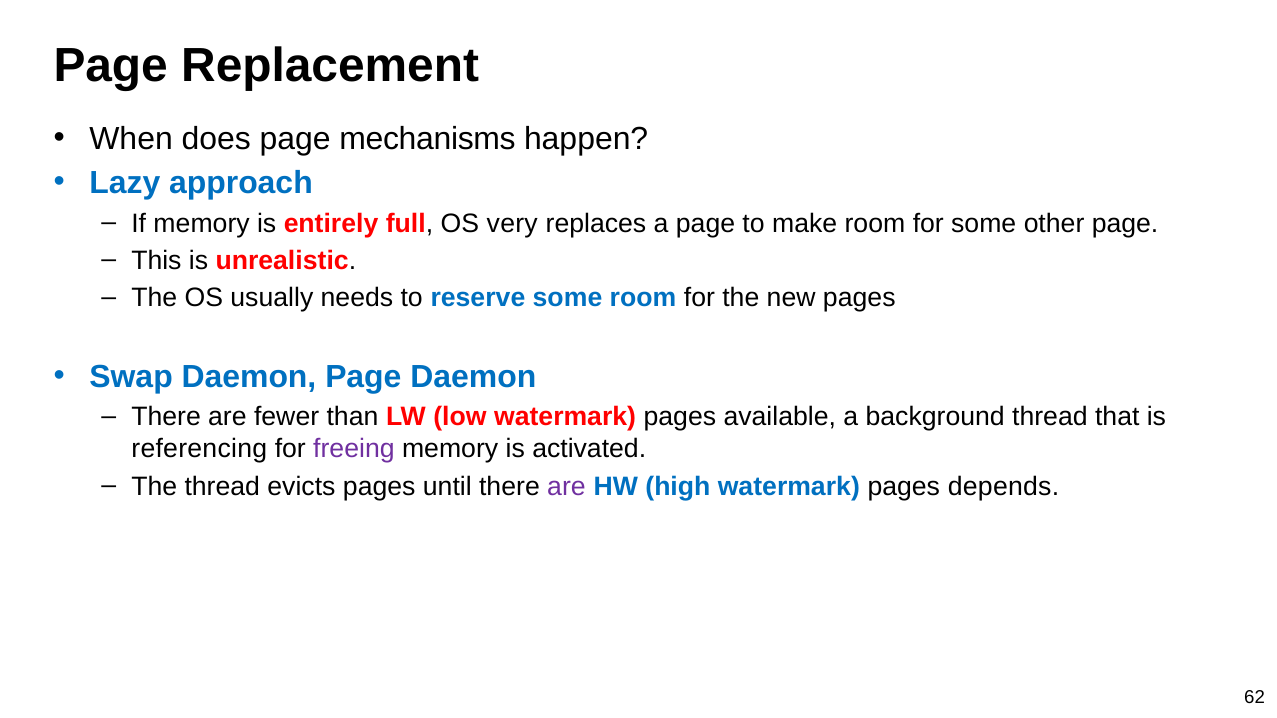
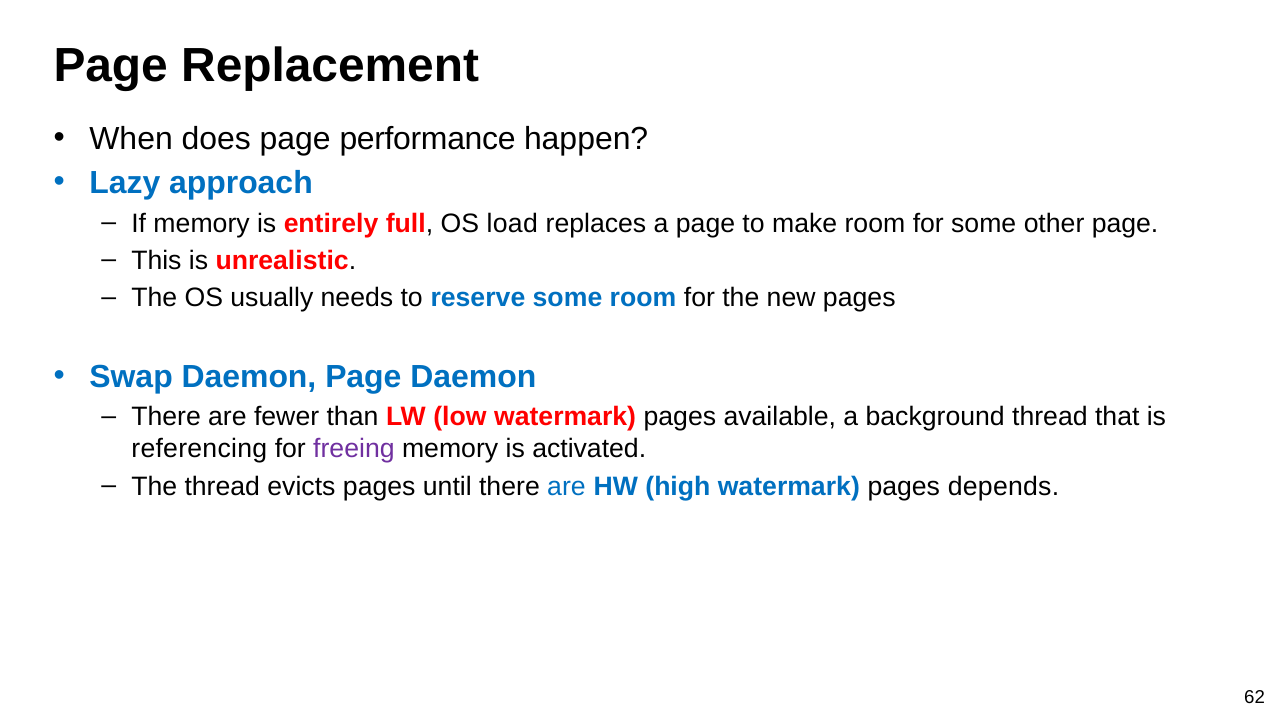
mechanisms: mechanisms -> performance (428, 139)
very: very -> load (512, 223)
are colour: purple -> blue (566, 487)
